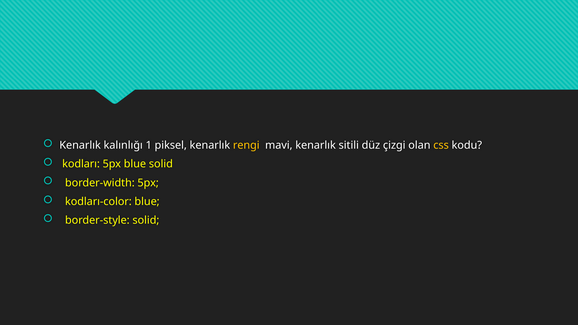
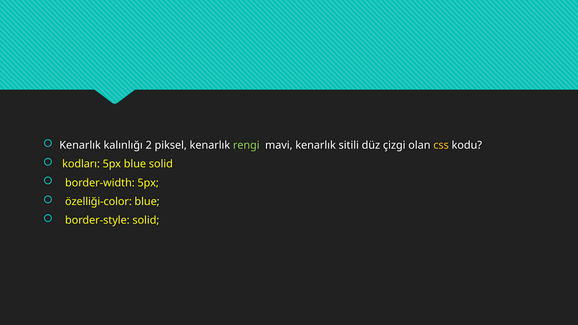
1: 1 -> 2 (149, 145)
rengi colour: yellow -> light green (246, 145)
kodları-color: kodları-color -> özelliği-color (98, 202)
